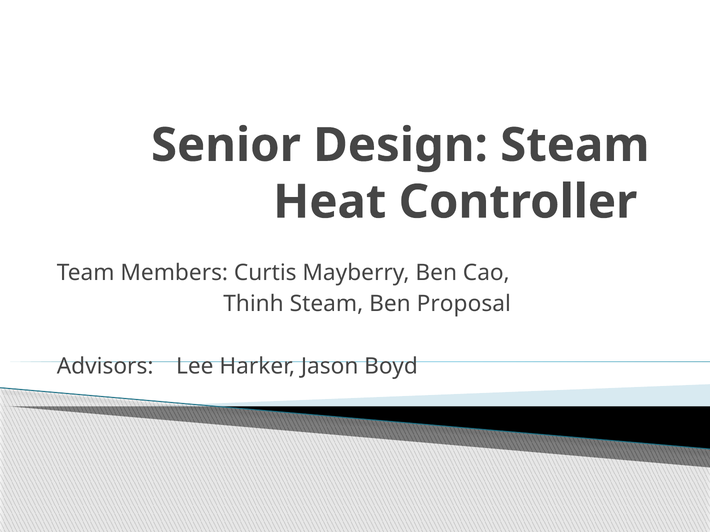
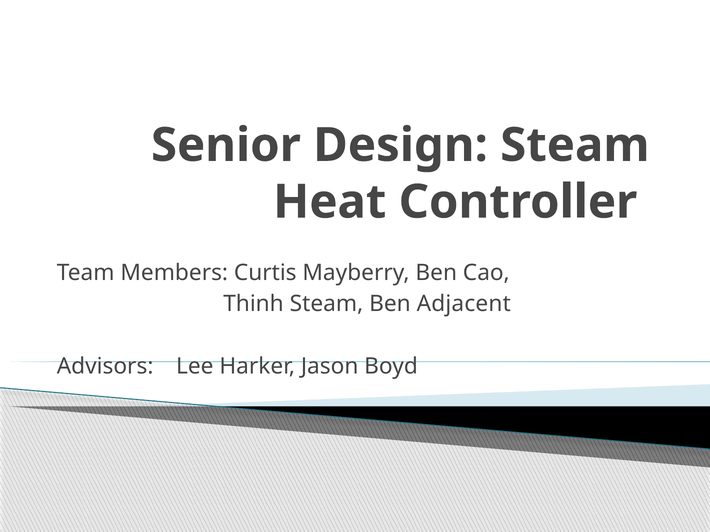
Proposal: Proposal -> Adjacent (464, 304)
